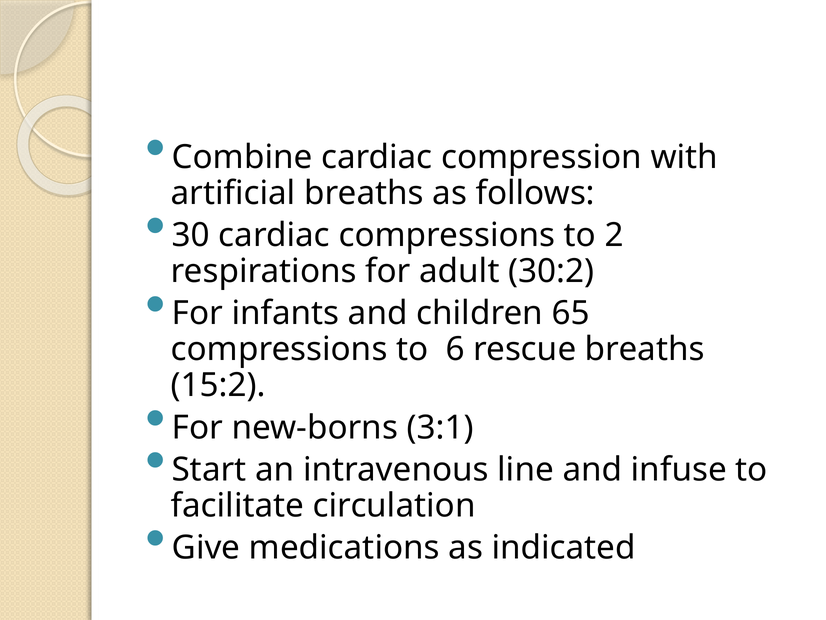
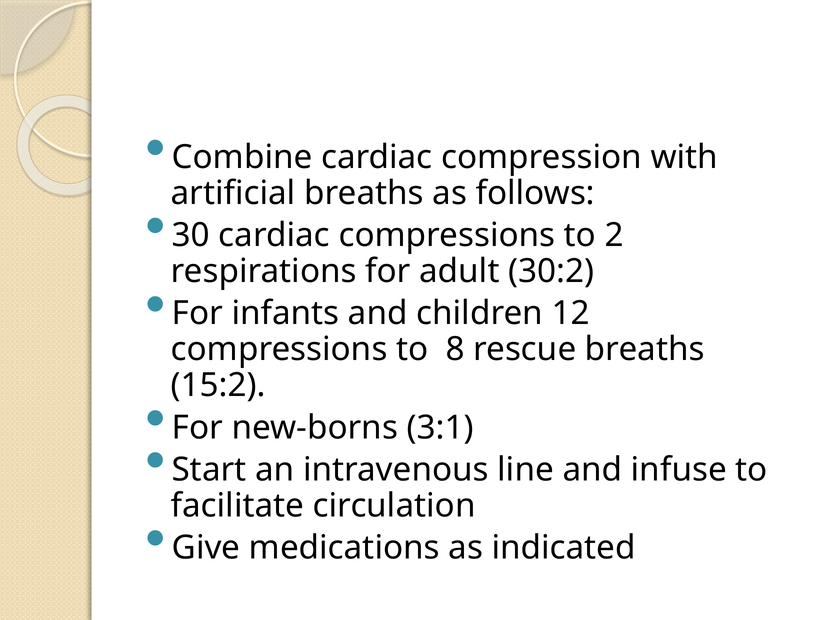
65: 65 -> 12 (571, 313)
6: 6 -> 8 (455, 349)
